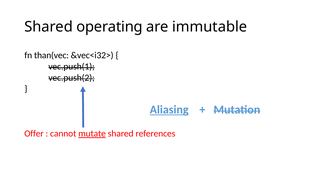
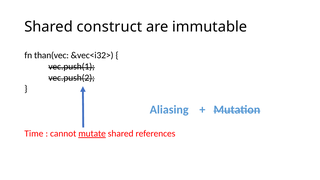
operating: operating -> construct (109, 27)
Aliasing underline: present -> none (169, 110)
Offer: Offer -> Time (34, 134)
